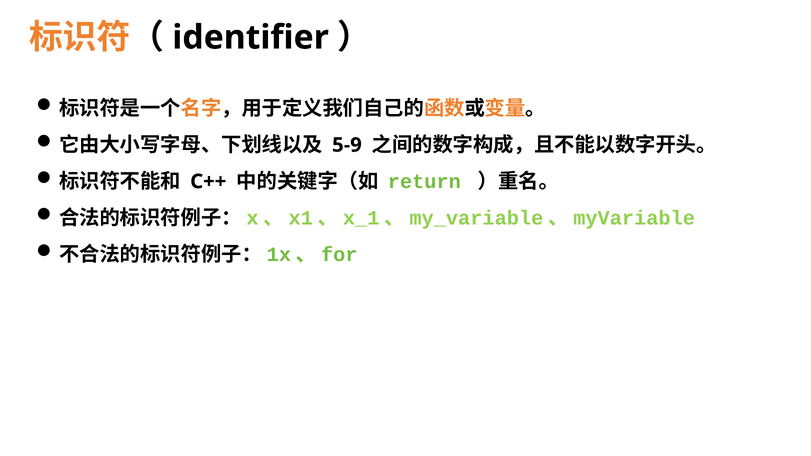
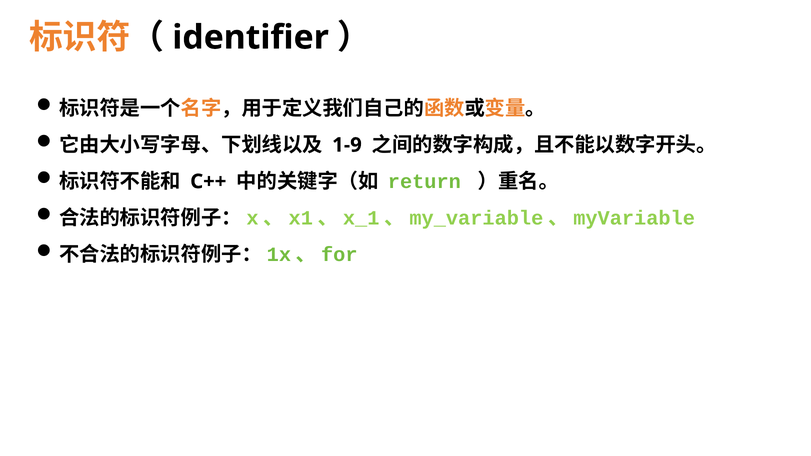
5-9: 5-9 -> 1-9 (347, 145)
